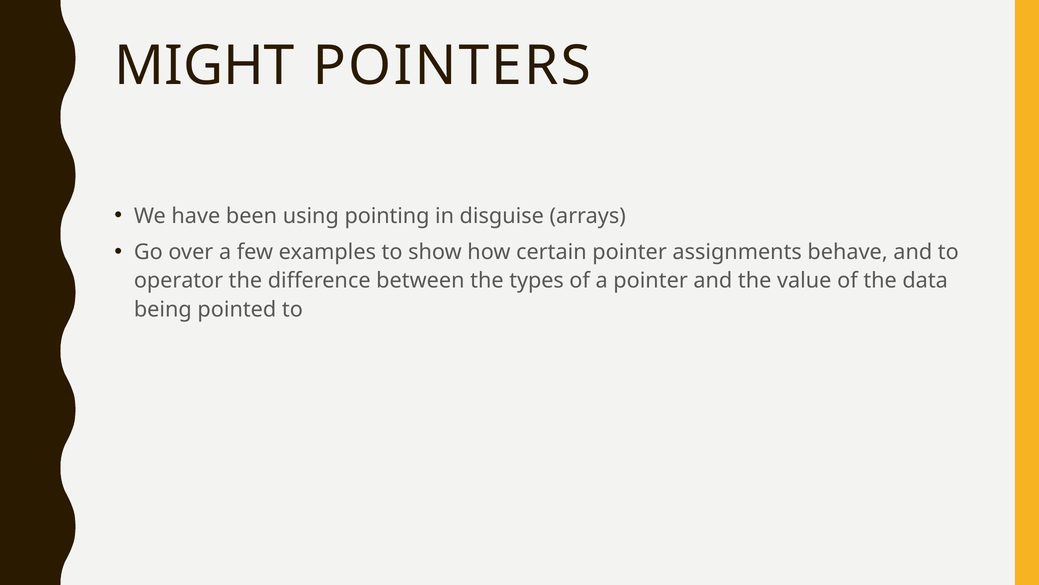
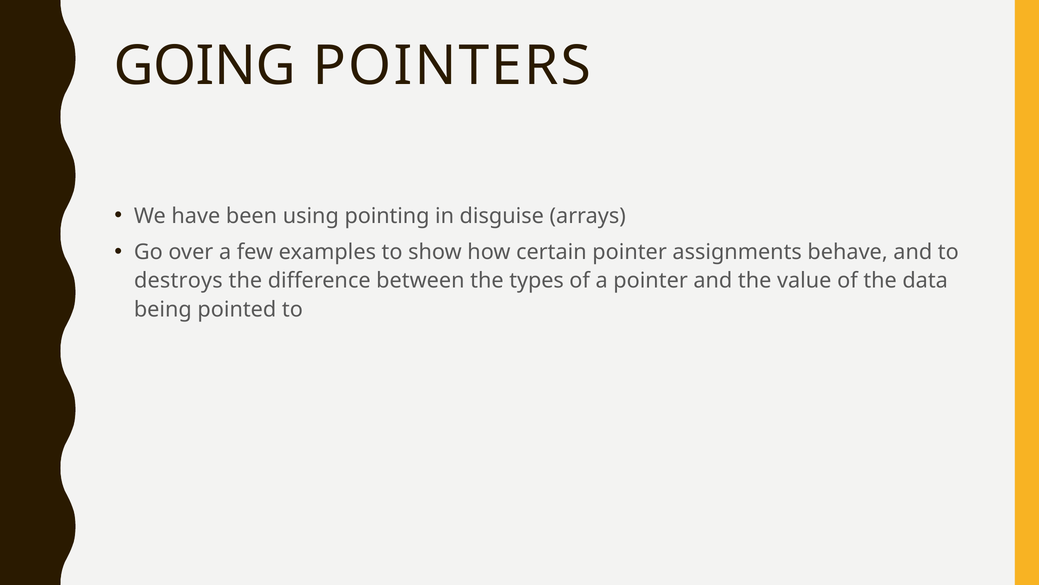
MIGHT: MIGHT -> GOING (205, 66)
operator: operator -> destroys (178, 280)
